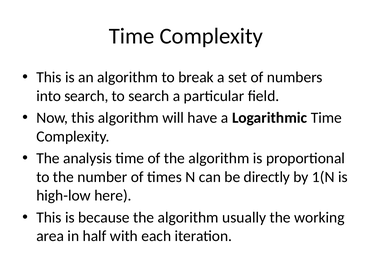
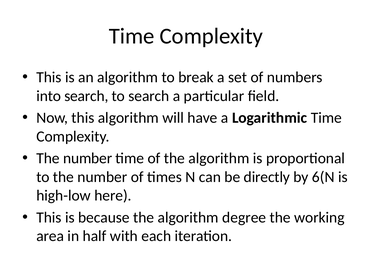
analysis: analysis -> number (88, 158)
1(N: 1(N -> 6(N (323, 177)
usually: usually -> degree (244, 217)
